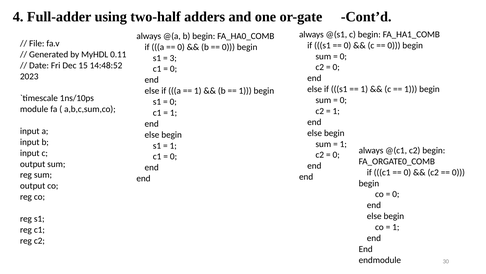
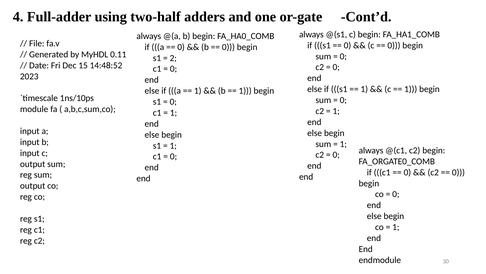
3: 3 -> 2 (173, 58)
